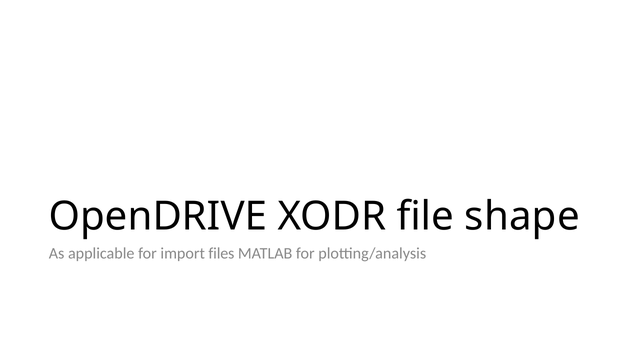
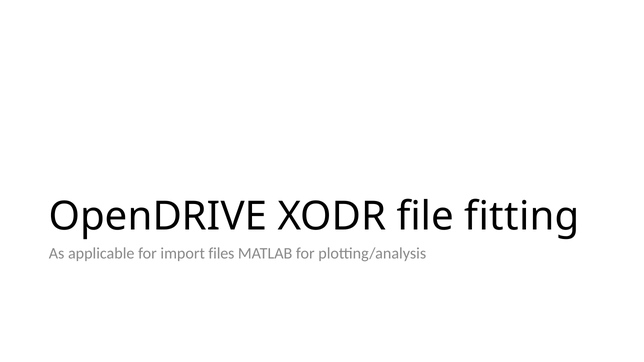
shape: shape -> fitting (522, 217)
